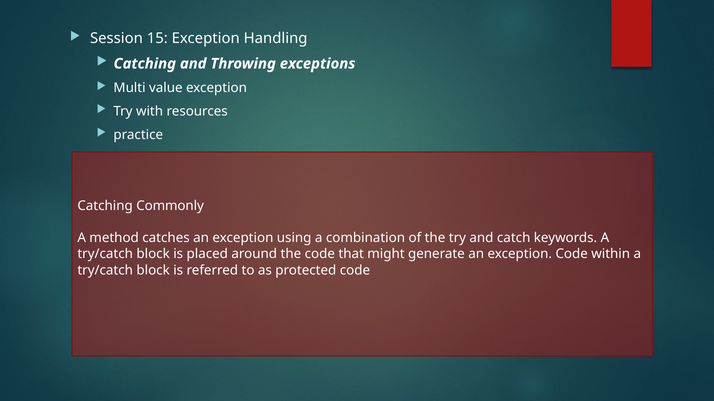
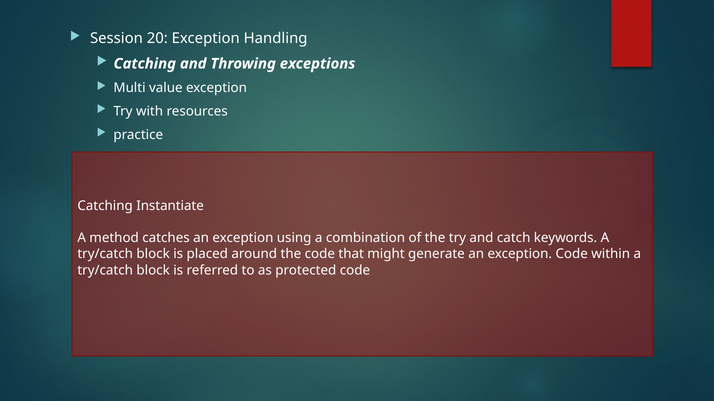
15: 15 -> 20 (157, 38)
Commonly: Commonly -> Instantiate (170, 206)
